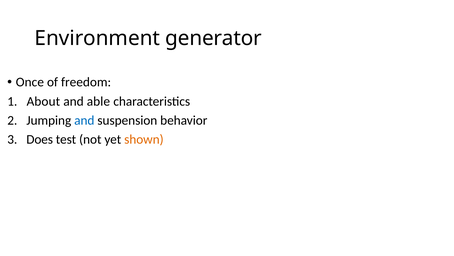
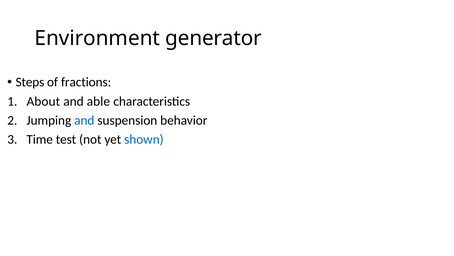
Once: Once -> Steps (30, 82)
freedom: freedom -> fractions (86, 82)
Does: Does -> Time (40, 139)
shown colour: orange -> blue (144, 139)
